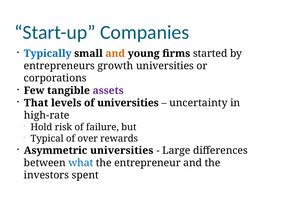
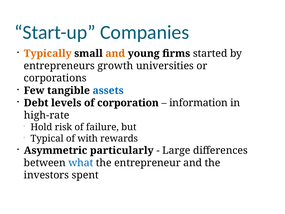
Typically colour: blue -> orange (48, 53)
assets colour: purple -> blue (108, 90)
That: That -> Debt (36, 103)
of universities: universities -> corporation (128, 103)
uncertainty: uncertainty -> information (198, 103)
over: over -> with (88, 138)
Asymmetric universities: universities -> particularly (122, 150)
